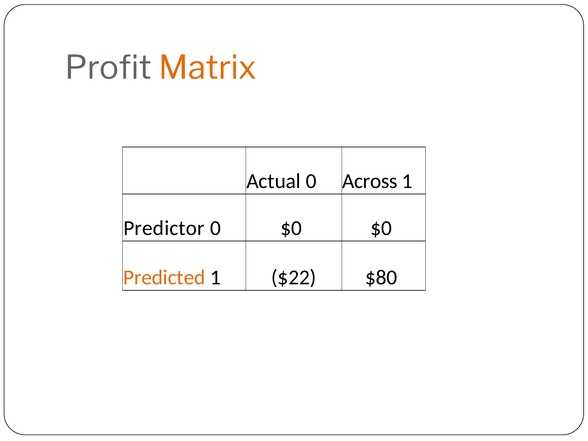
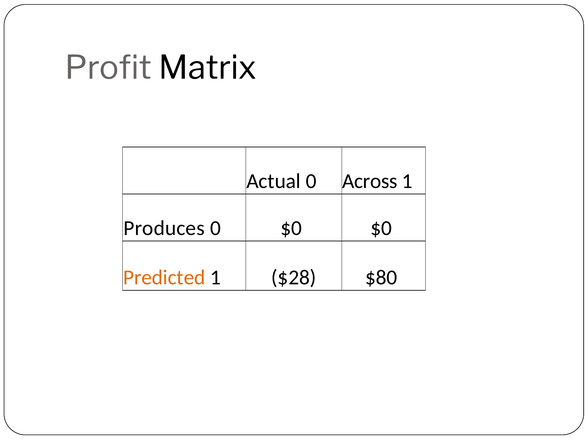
Matrix colour: orange -> black (207, 68)
Predictor: Predictor -> Produces (164, 228)
$22: $22 -> $28 (294, 278)
